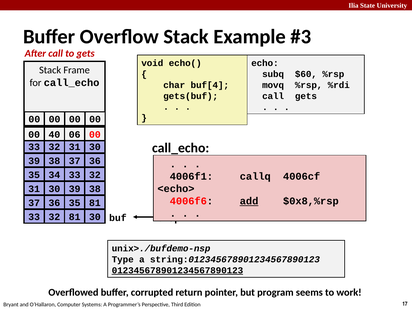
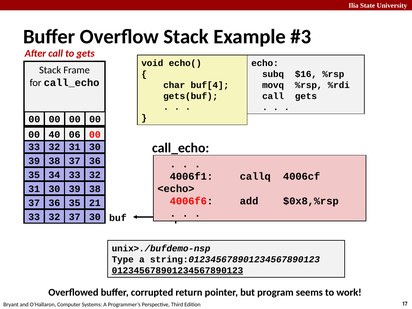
$60: $60 -> $16 (306, 74)
add underline: present -> none (249, 201)
35 81: 81 -> 21 (95, 203)
32 81: 81 -> 37 (75, 217)
